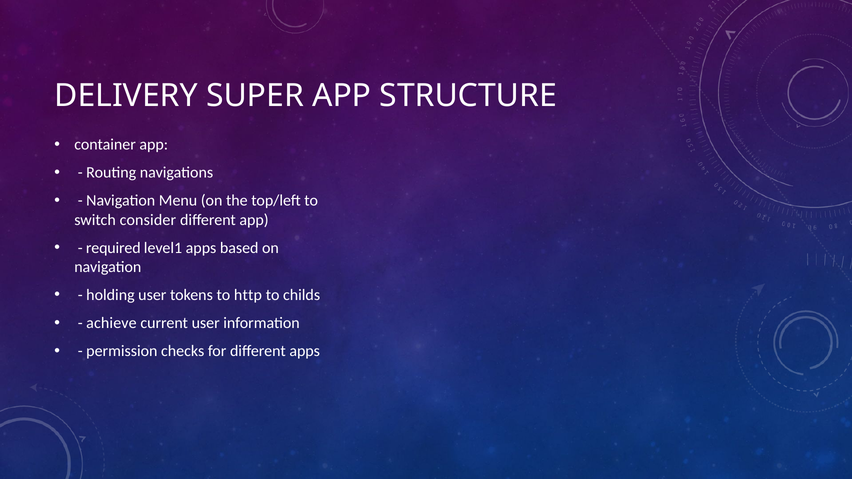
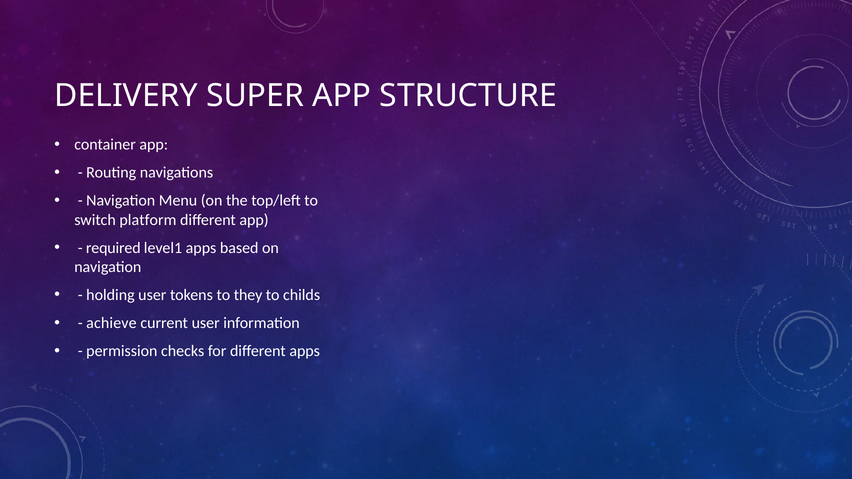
consider: consider -> platform (148, 220)
http: http -> they (248, 295)
